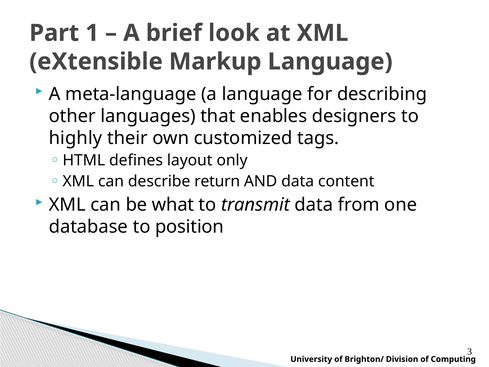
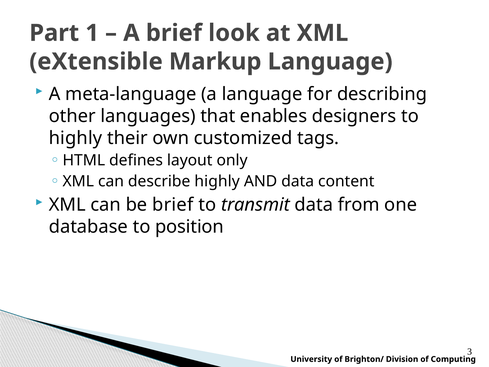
describe return: return -> highly (217, 181)
be what: what -> brief (173, 205)
